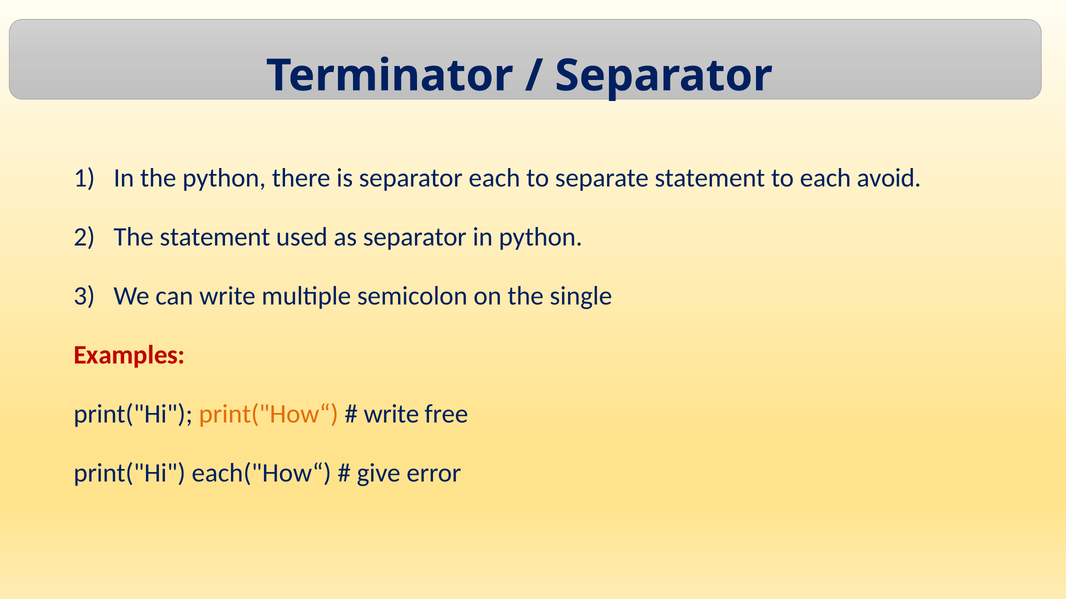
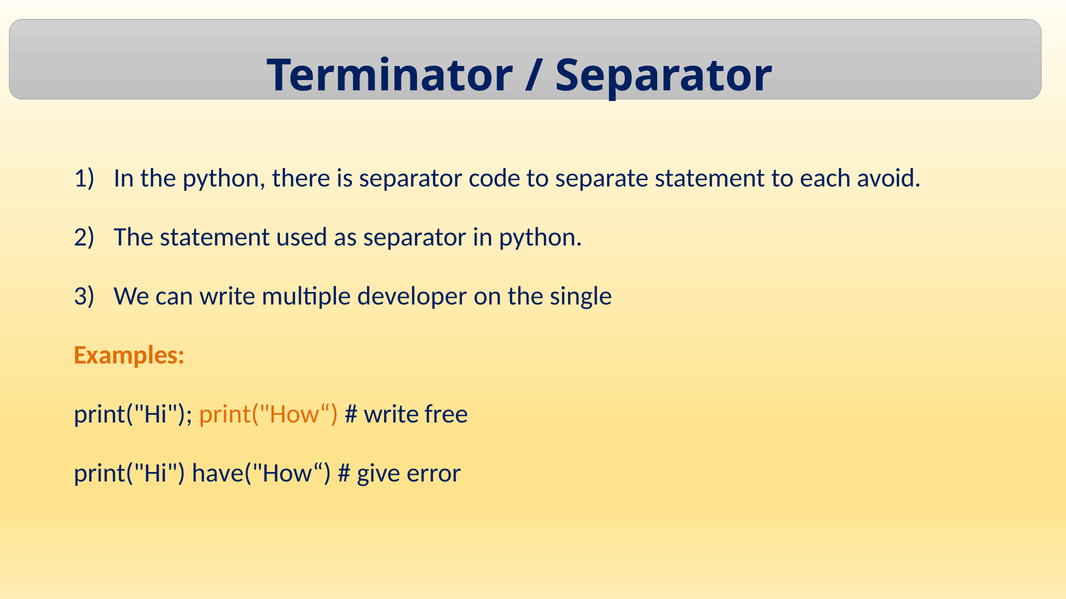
separator each: each -> code (495, 178)
semicolon: semicolon -> developer (412, 296)
Examples colour: red -> orange (129, 355)
each("How“: each("How“ -> have("How“ (262, 473)
